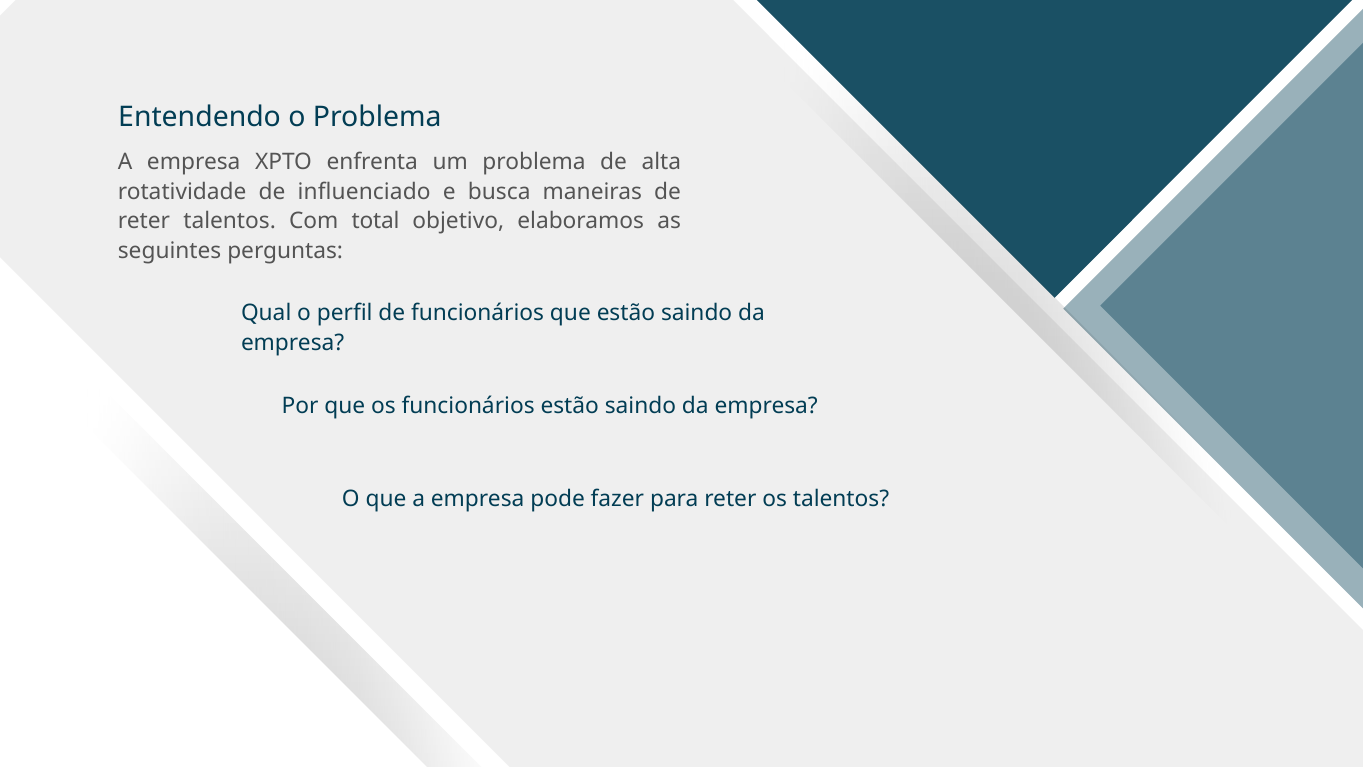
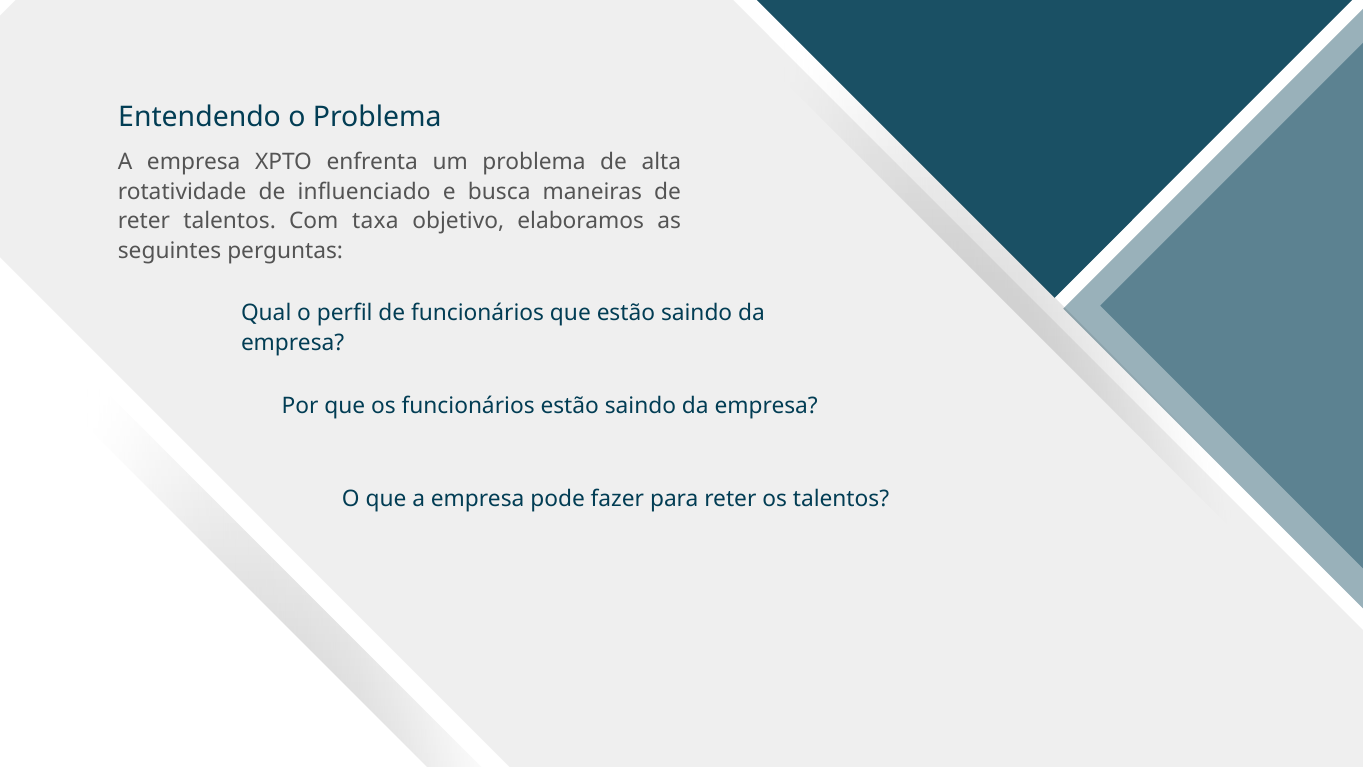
total: total -> taxa (375, 221)
